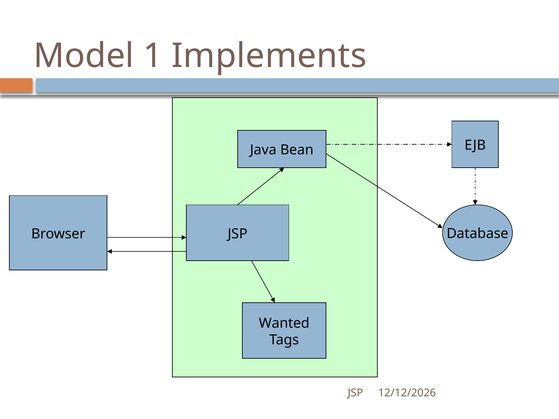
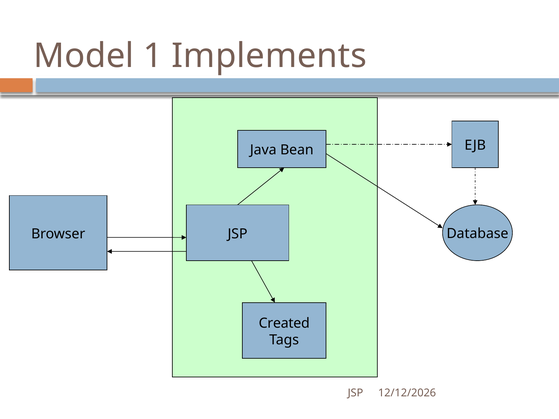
Wanted: Wanted -> Created (284, 323)
